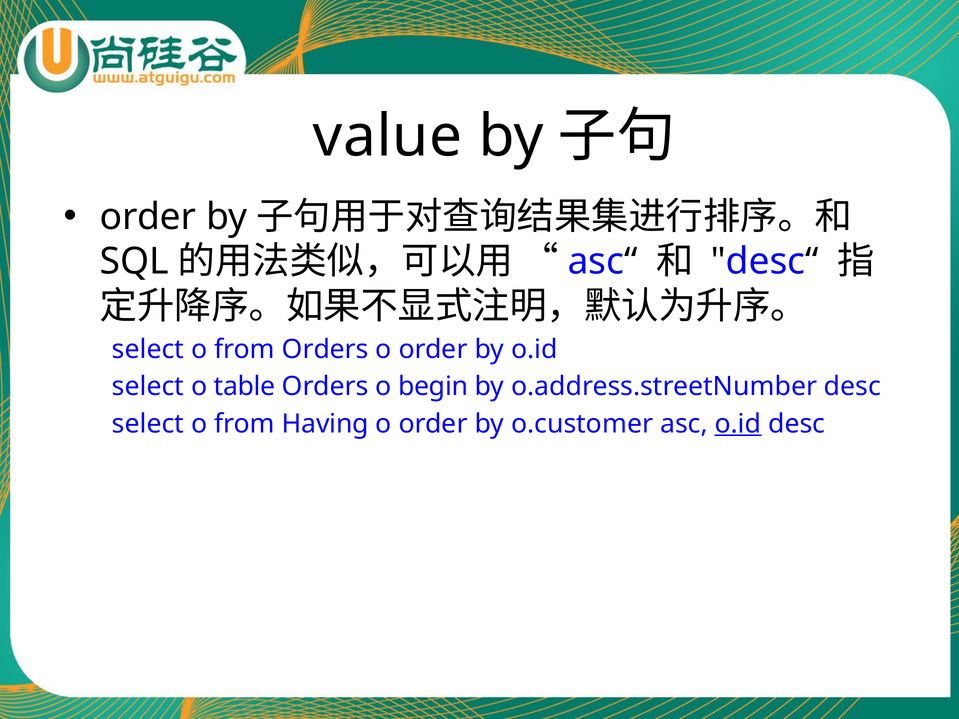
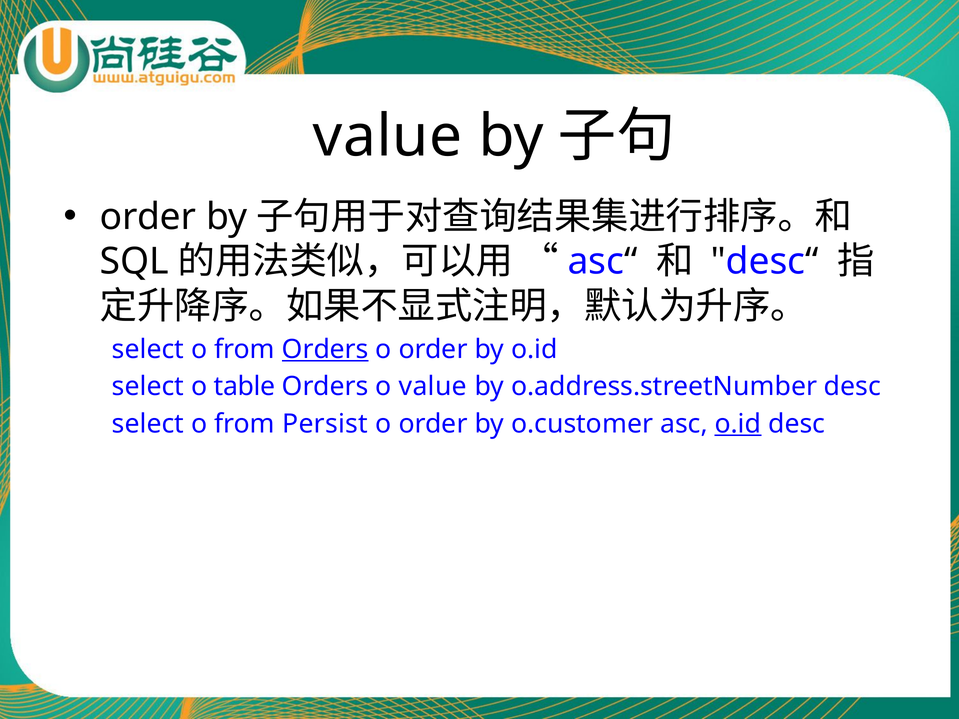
Orders underline: none -> present (325, 349)
o begin: begin -> value (433, 387)
Having: Having -> Persist (325, 424)
